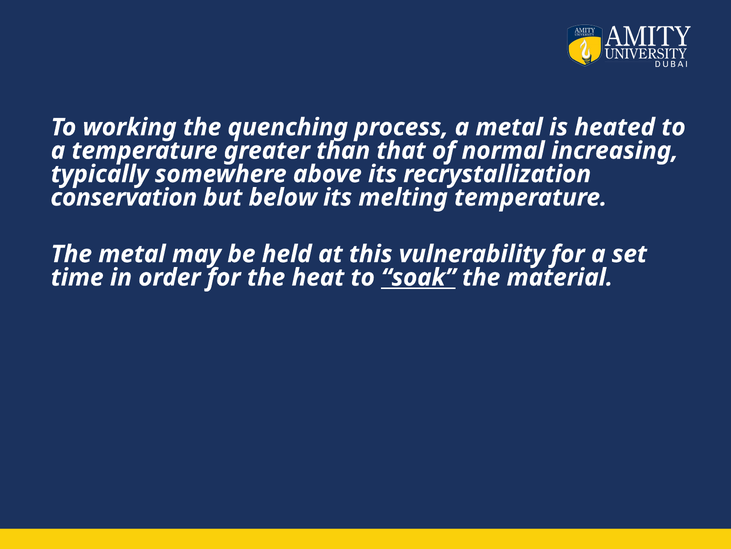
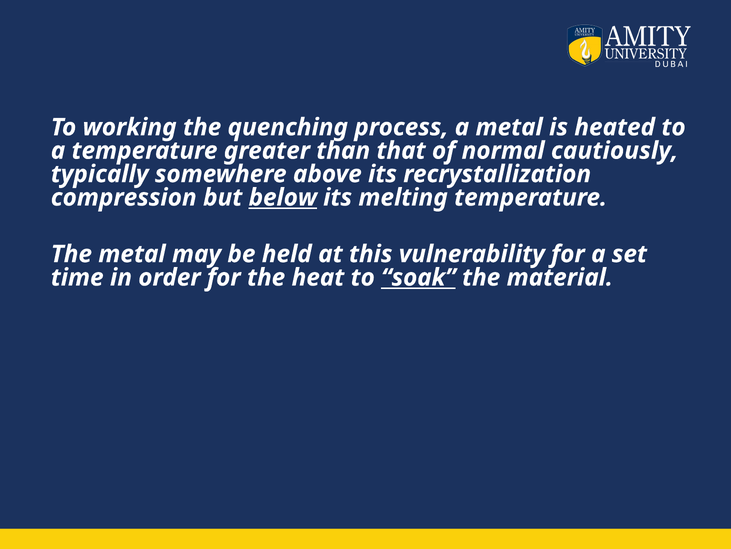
increasing: increasing -> cautiously (615, 151)
conservation: conservation -> compression (124, 197)
below underline: none -> present (283, 197)
